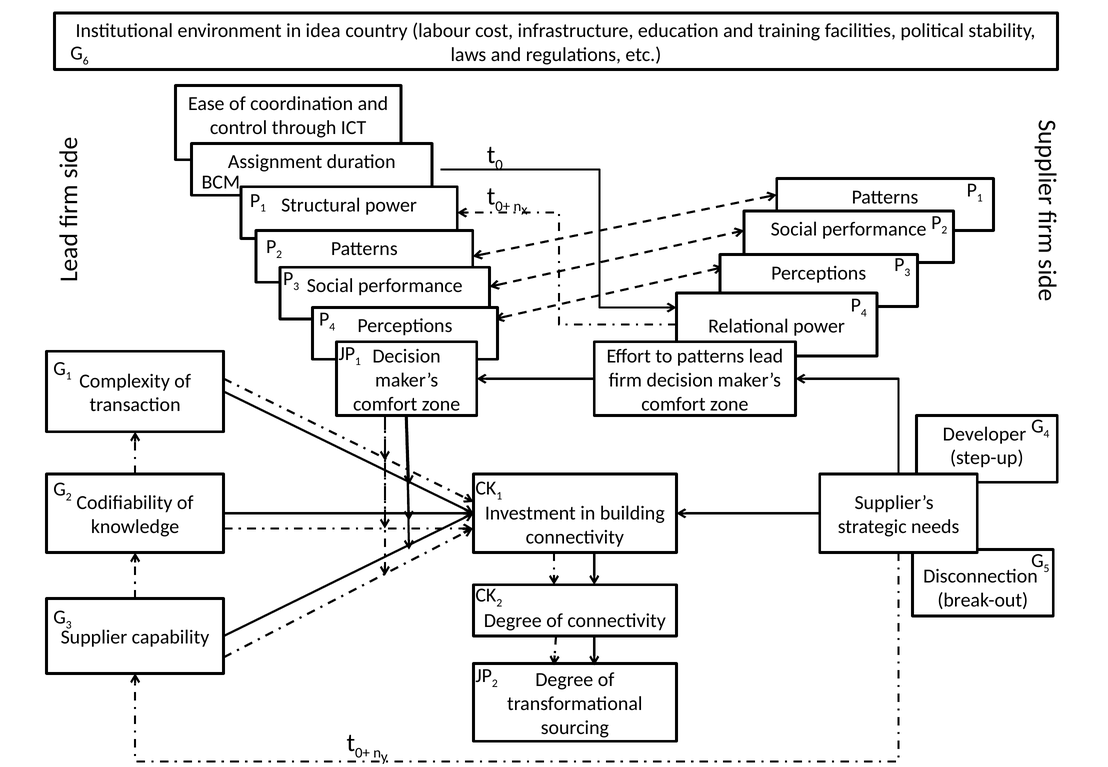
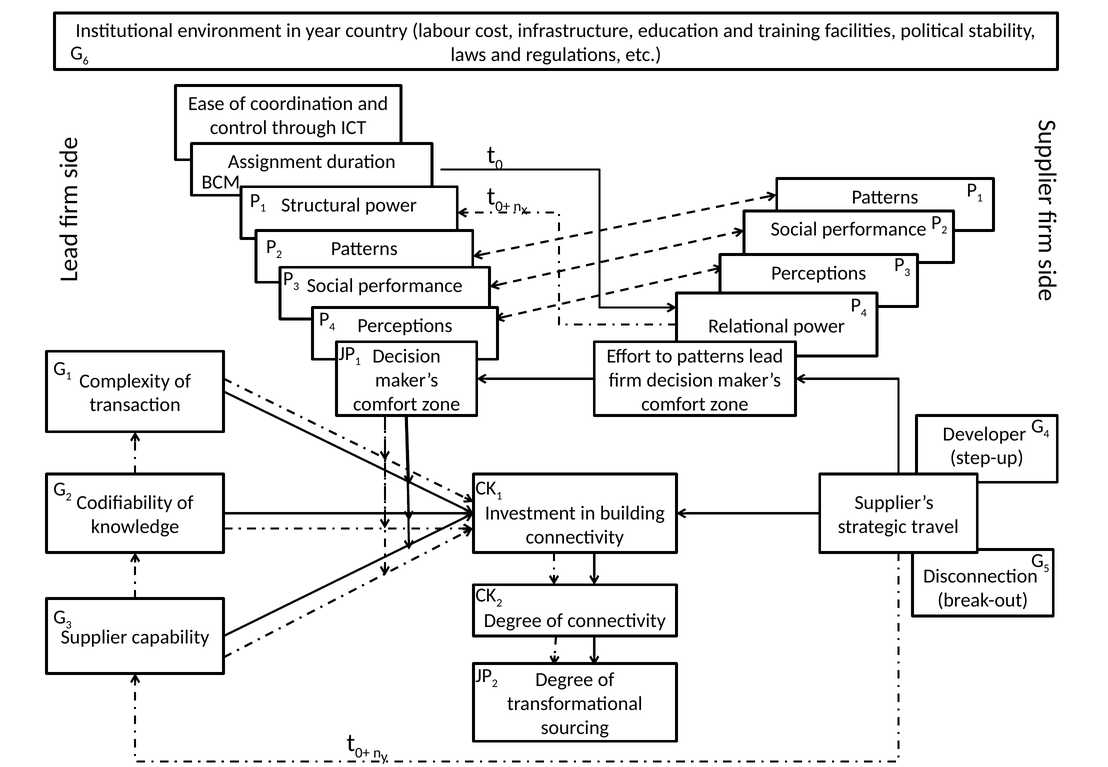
idea: idea -> year (323, 31)
needs: needs -> travel (935, 527)
